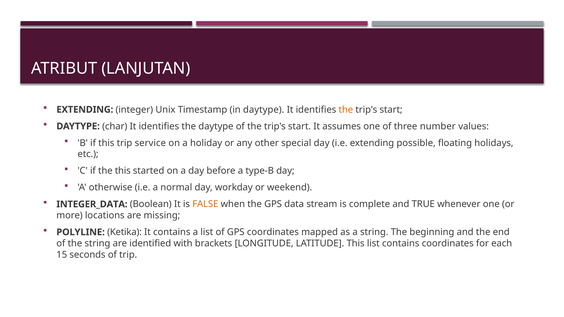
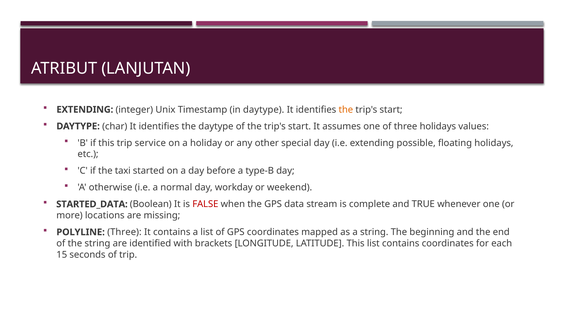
three number: number -> holidays (438, 126)
the this: this -> taxi (123, 171)
INTEGER_DATA: INTEGER_DATA -> STARTED_DATA (92, 204)
FALSE colour: orange -> red (205, 204)
POLYLINE Ketika: Ketika -> Three (124, 232)
